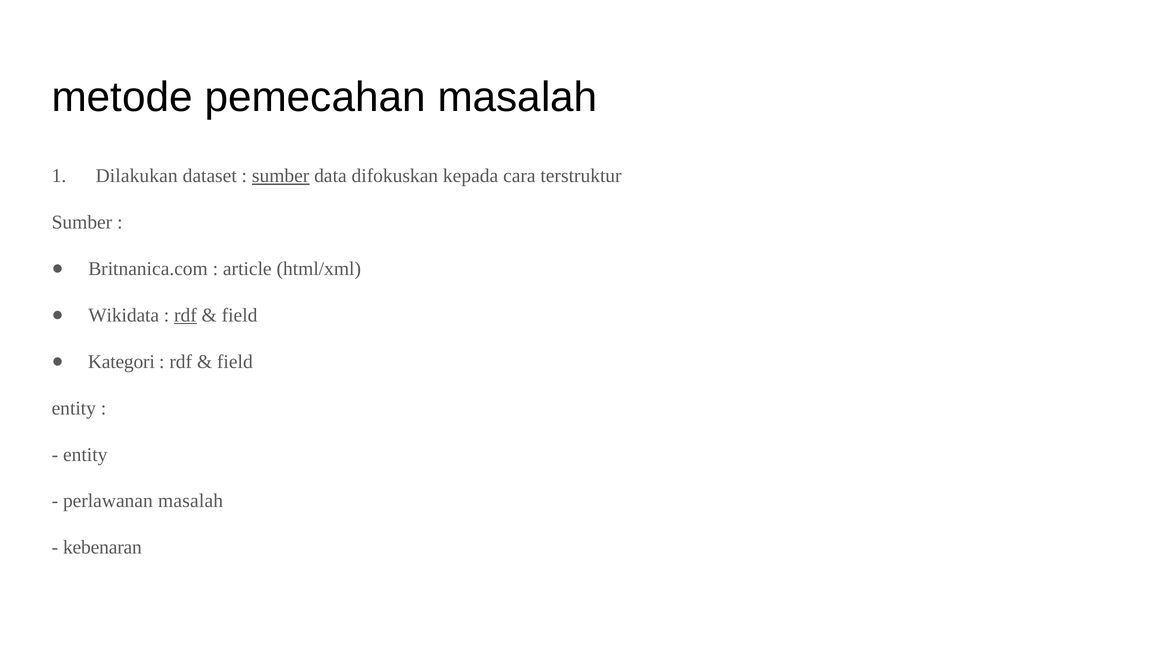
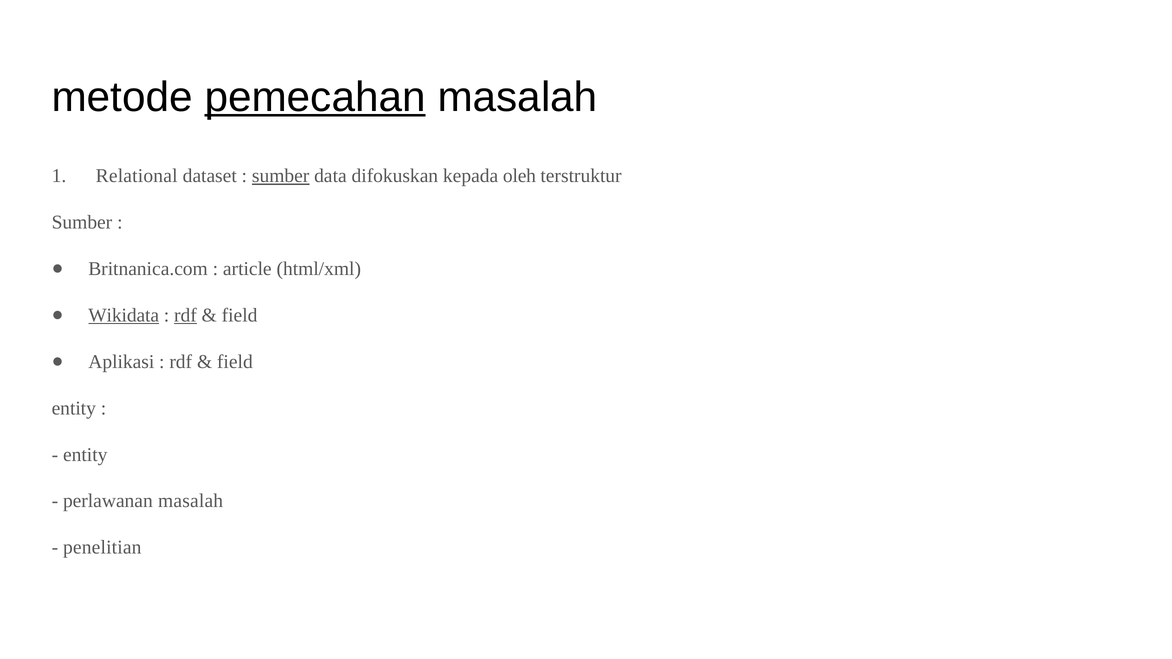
pemecahan underline: none -> present (315, 97)
Dilakukan: Dilakukan -> Relational (137, 176)
cara: cara -> oleh (519, 176)
Wikidata underline: none -> present (124, 315)
Kategori: Kategori -> Aplikasi (121, 362)
kebenaran: kebenaran -> penelitian (102, 548)
